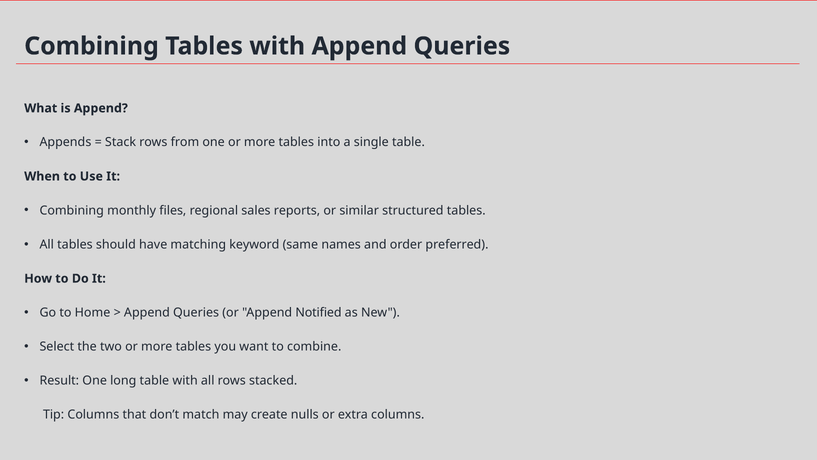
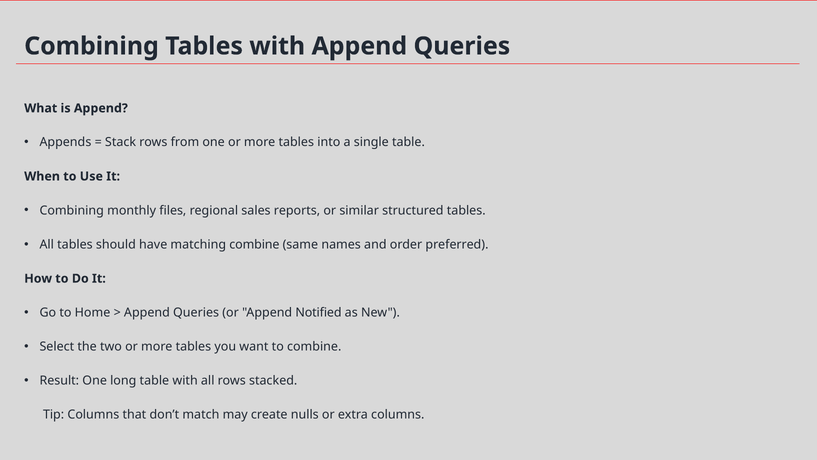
matching keyword: keyword -> combine (254, 244)
